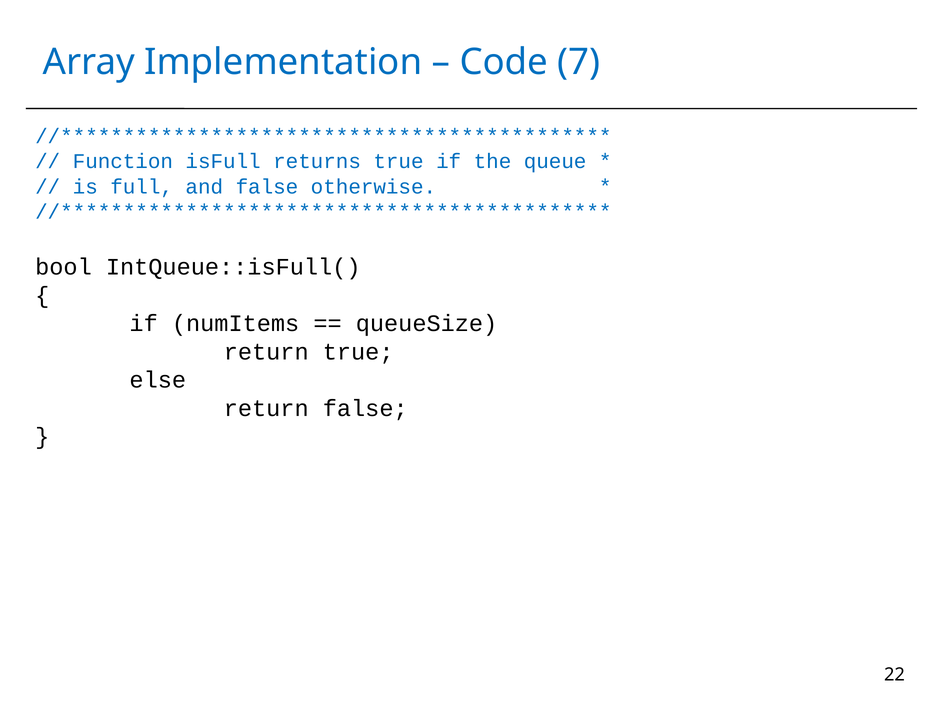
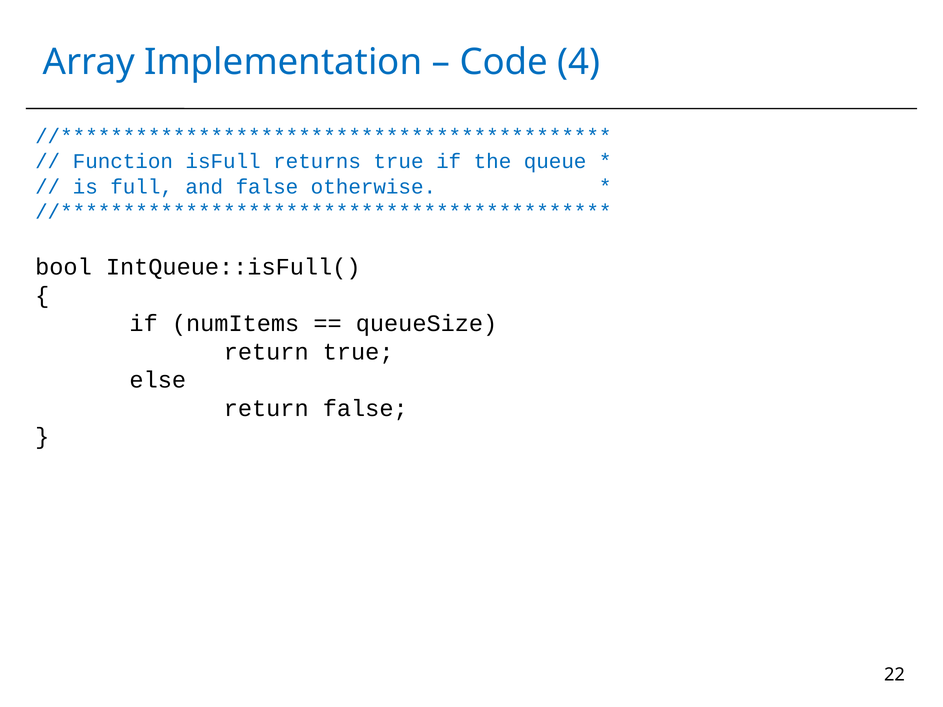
7: 7 -> 4 (579, 62)
